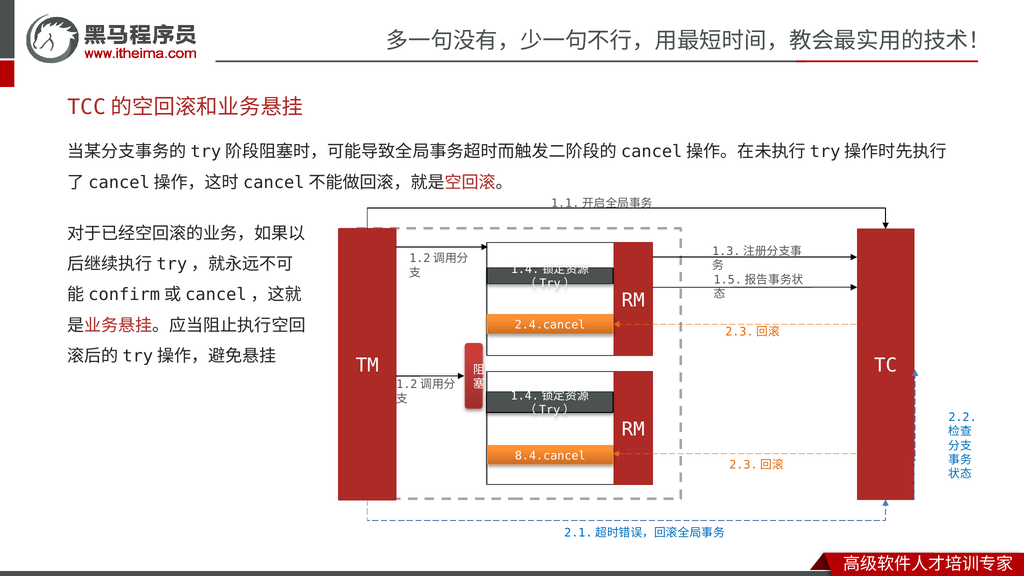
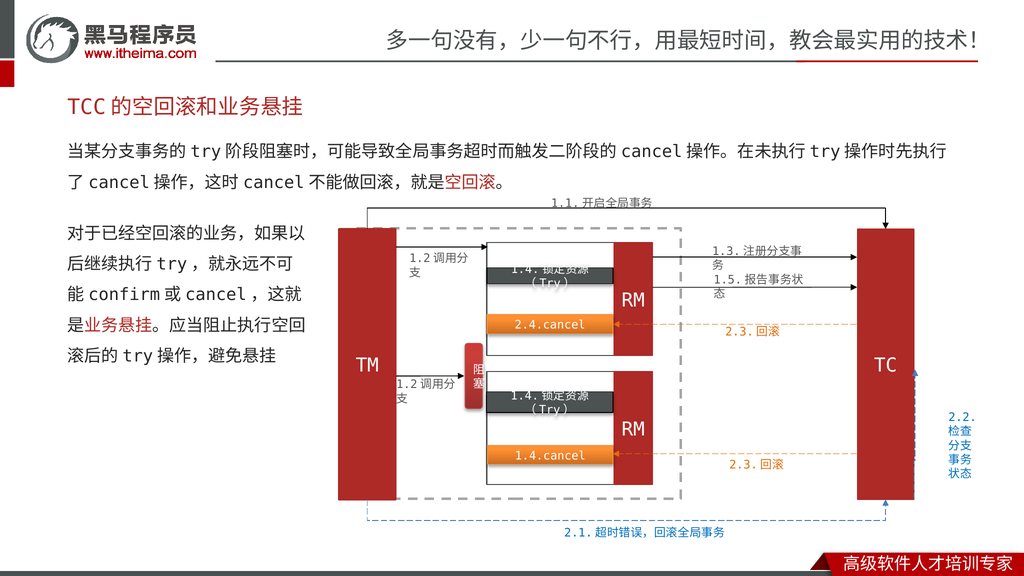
8.4.cancel: 8.4.cancel -> 1.4.cancel (550, 456)
